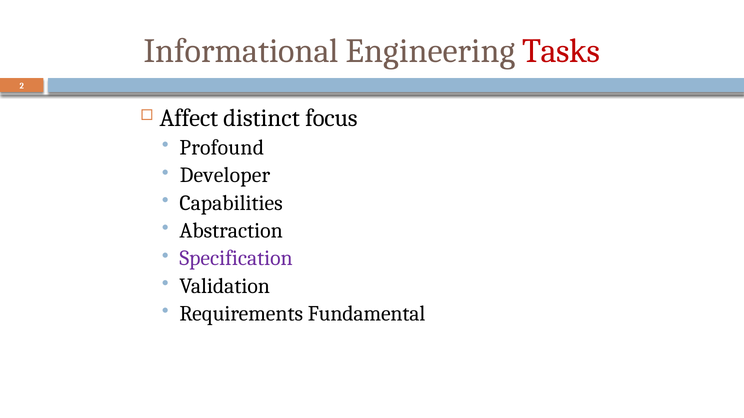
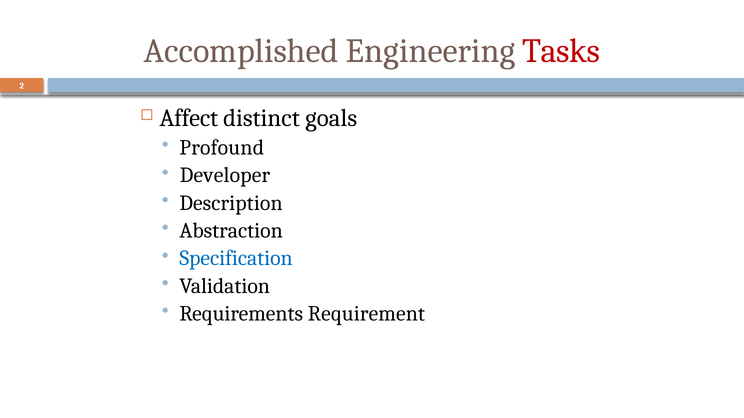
Informational: Informational -> Accomplished (241, 51)
focus: focus -> goals (331, 118)
Capabilities: Capabilities -> Description (231, 203)
Specification colour: purple -> blue (236, 259)
Fundamental: Fundamental -> Requirement (366, 314)
